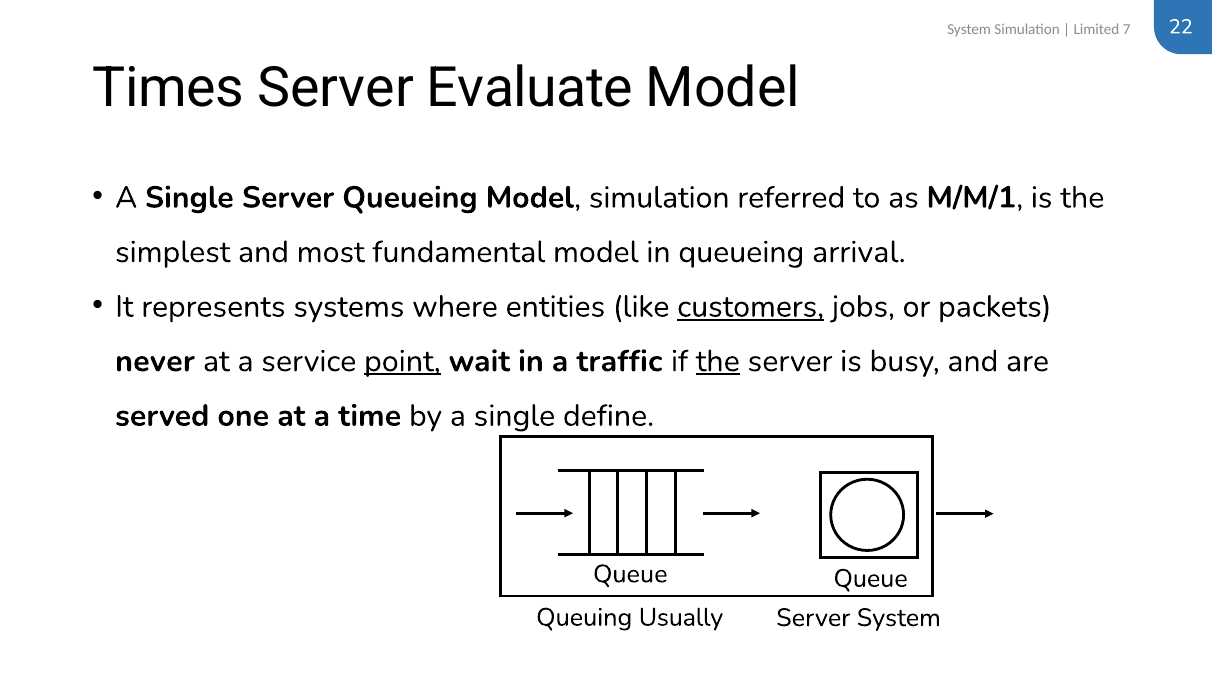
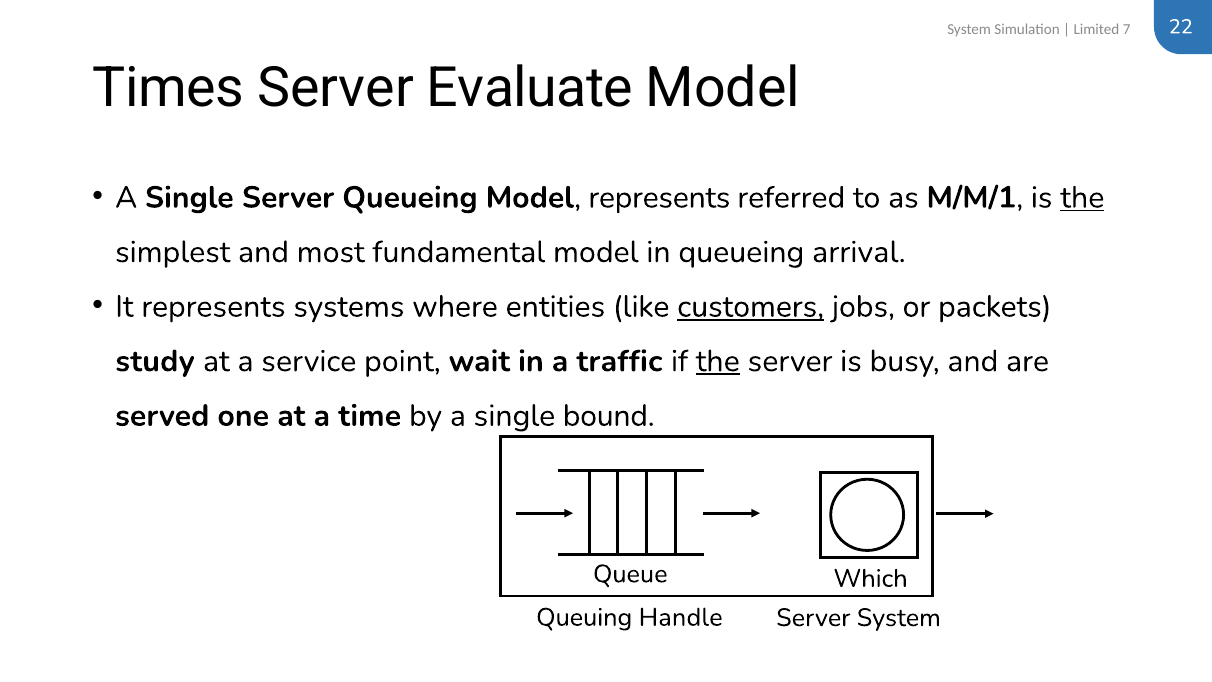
Model simulation: simulation -> represents (659, 197)
the underline: none -> present (1082, 197)
never: never -> study (155, 361)
point underline: present -> none (402, 361)
define: define -> bound (609, 416)
Queue Queue: Queue -> Which (871, 578)
Usually: Usually -> Handle (681, 617)
